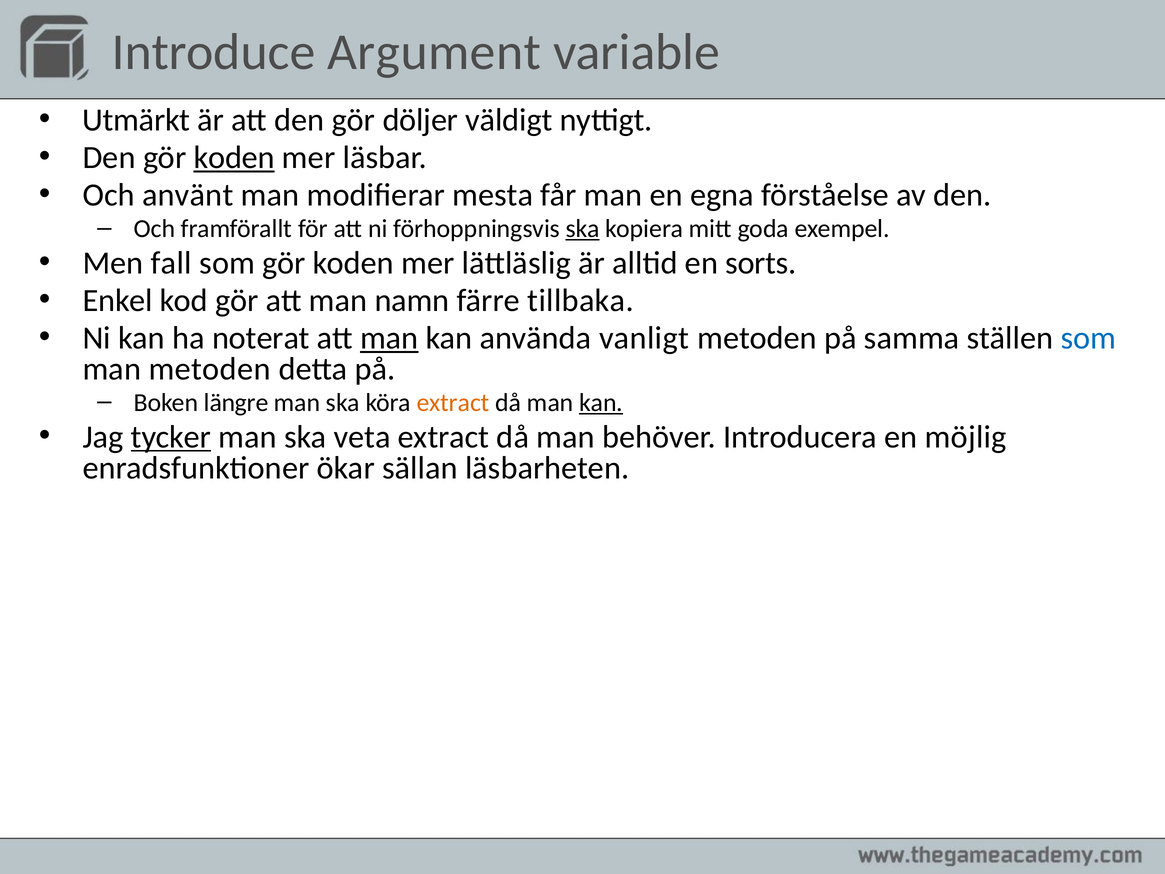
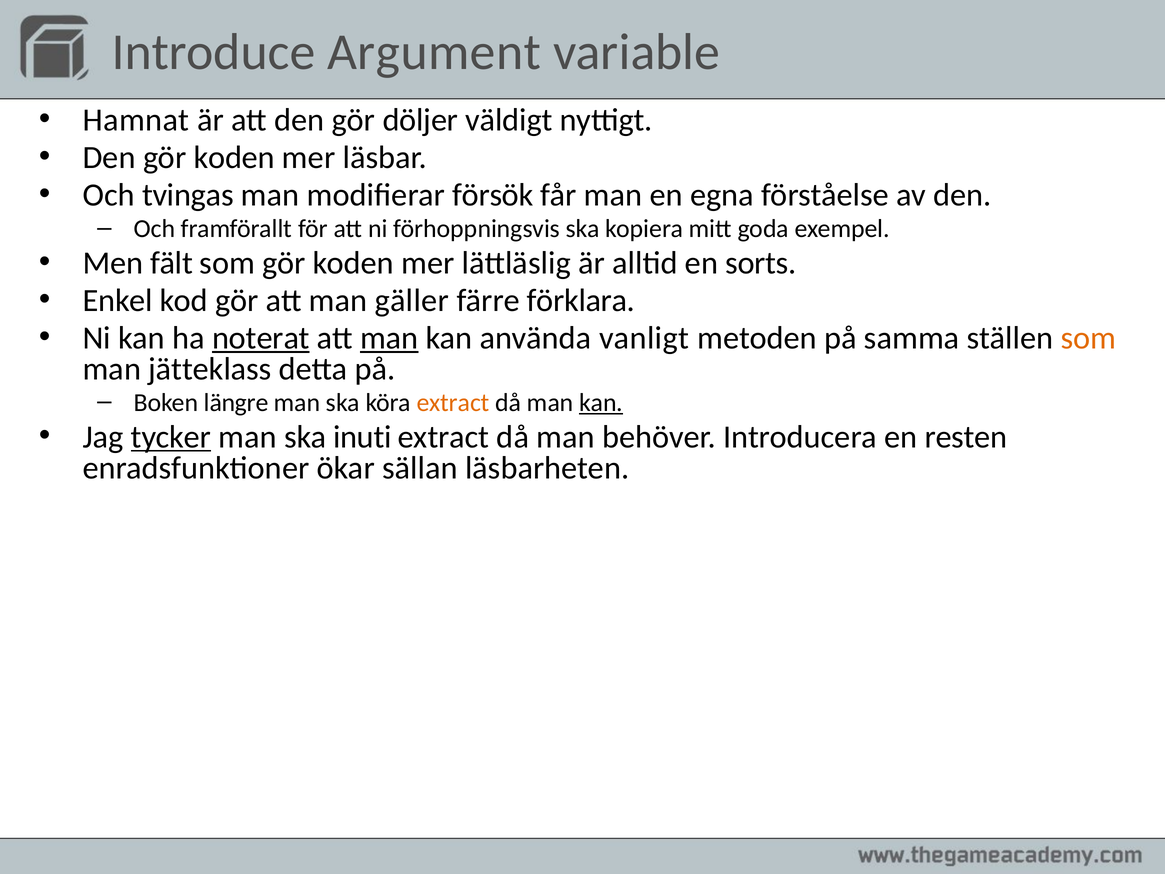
Utmärkt: Utmärkt -> Hamnat (136, 120)
koden underline: present -> none (234, 158)
använt: använt -> tvingas (188, 195)
mesta: mesta -> försök (493, 195)
ska underline: present -> none (583, 229)
fall: fall -> fält (172, 263)
namn: namn -> gäller (412, 300)
tillbaka: tillbaka -> förklara (581, 300)
noterat underline: none -> present (261, 338)
som colour: blue -> orange (1088, 338)
man metoden: metoden -> jätteklass (210, 369)
veta: veta -> inuti (362, 437)
möjlig: möjlig -> resten (966, 437)
